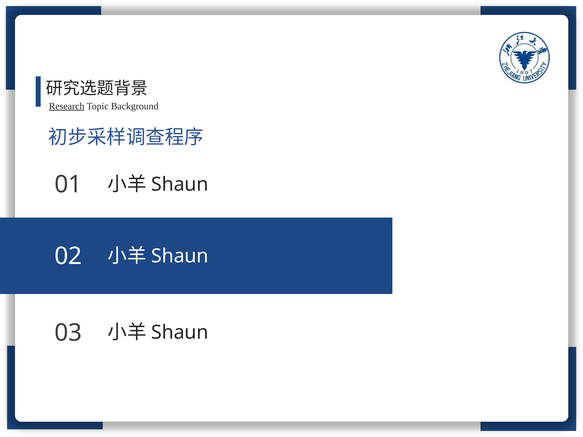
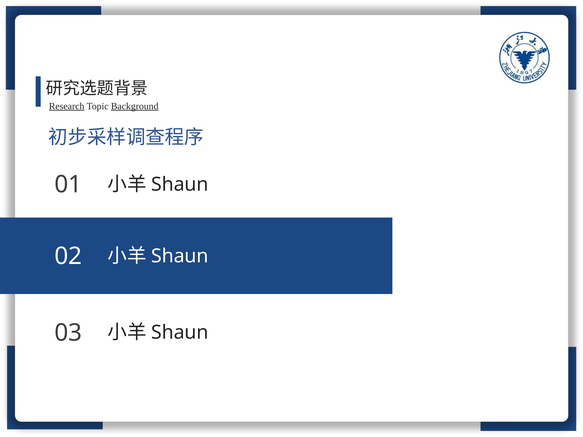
Background underline: none -> present (135, 106)
